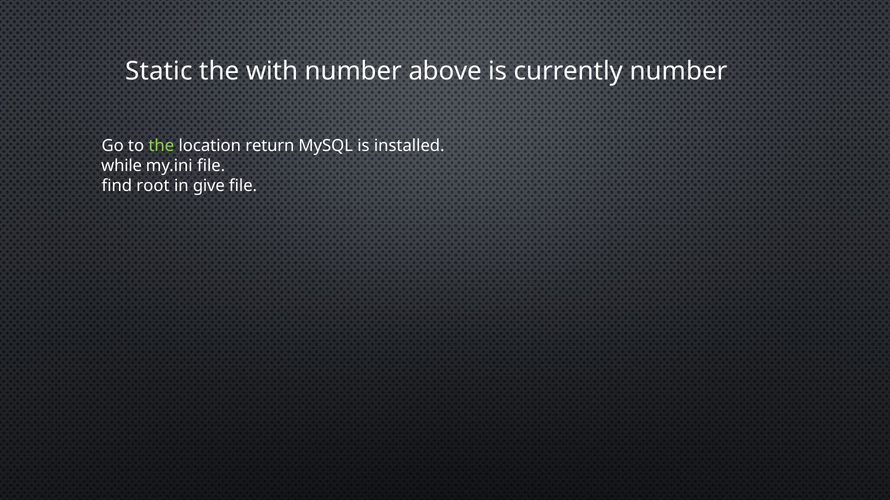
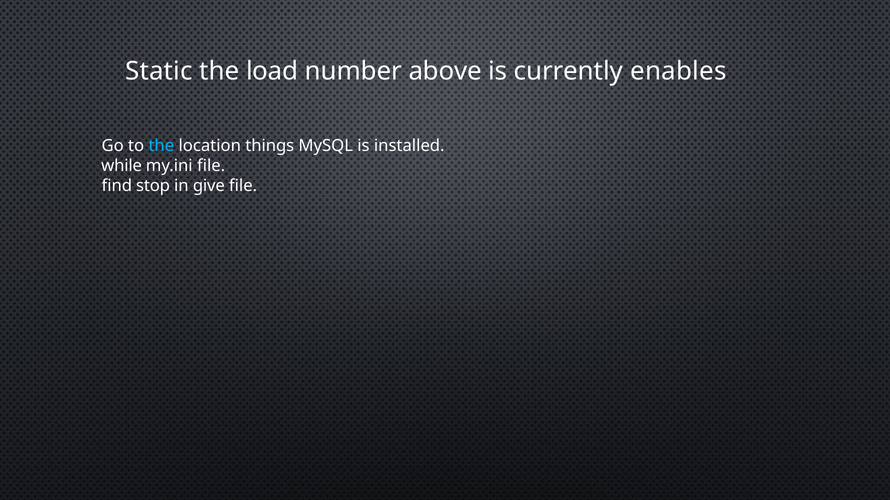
with: with -> load (272, 71)
currently number: number -> enables (678, 71)
the colour: light green -> light blue (161, 146)
return: return -> things (270, 146)
root: root -> stop (153, 186)
